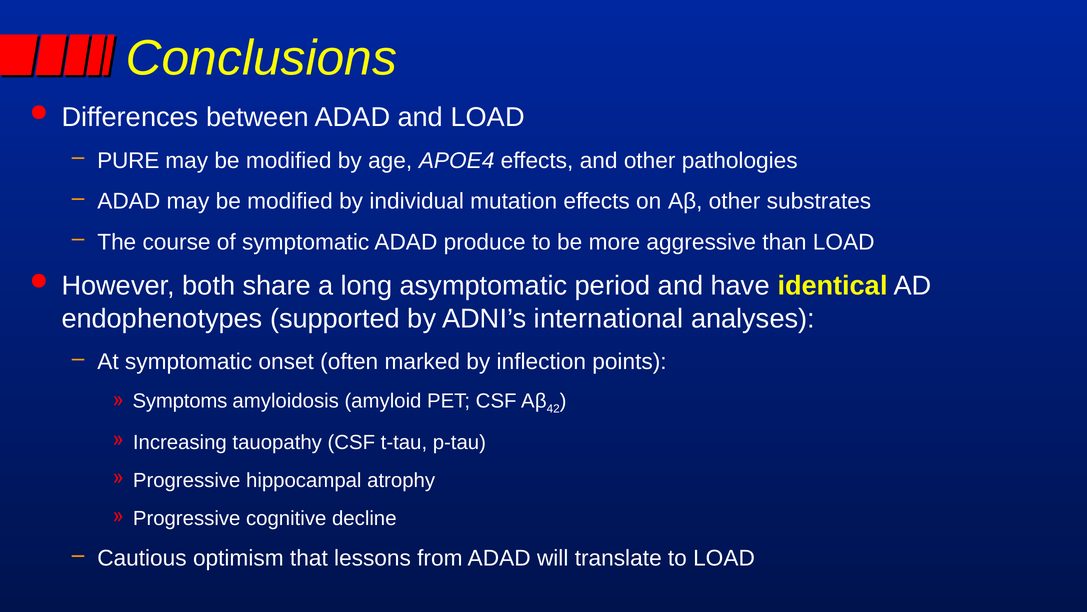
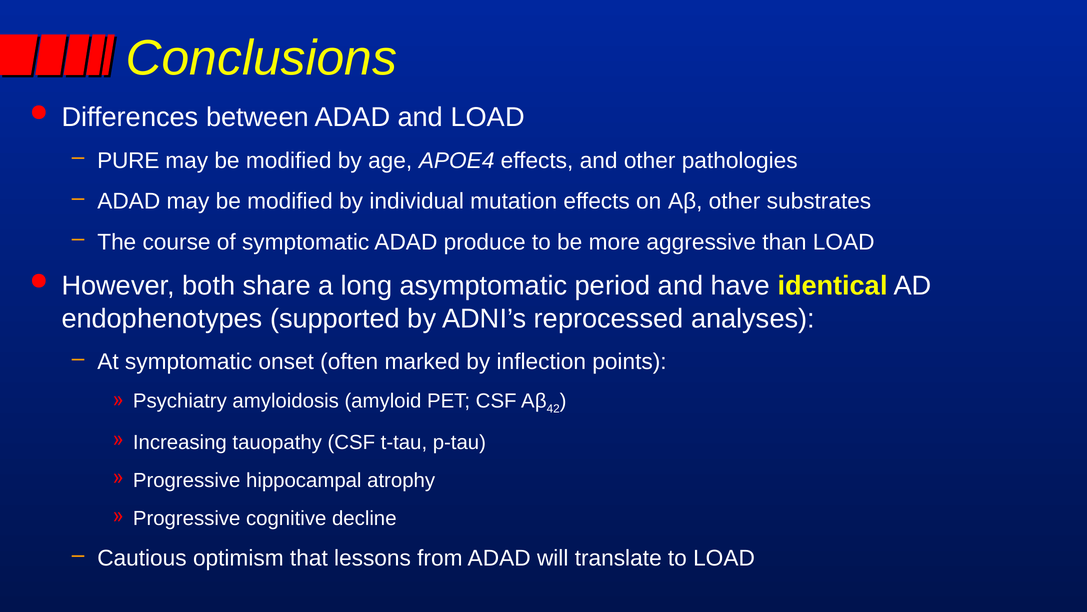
international: international -> reprocessed (609, 318)
Symptoms: Symptoms -> Psychiatry (180, 401)
